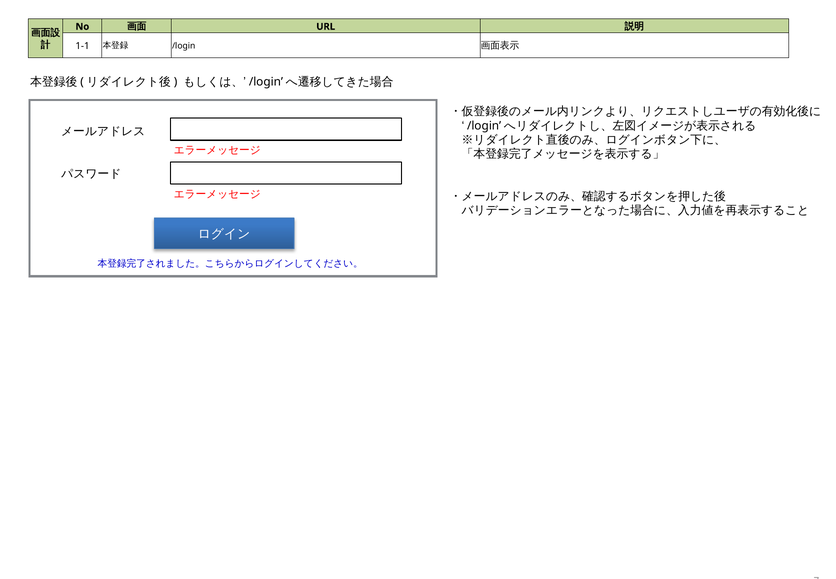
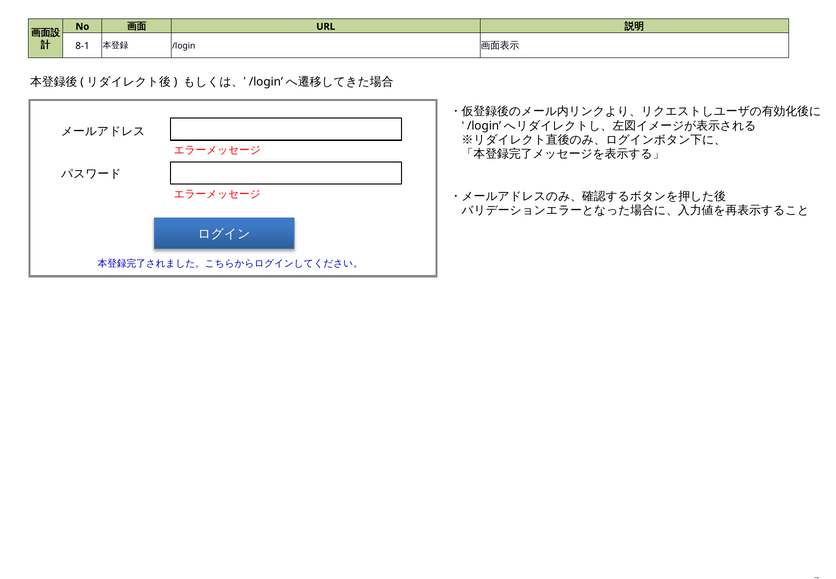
1-1: 1-1 -> 8-1 (82, 46)
